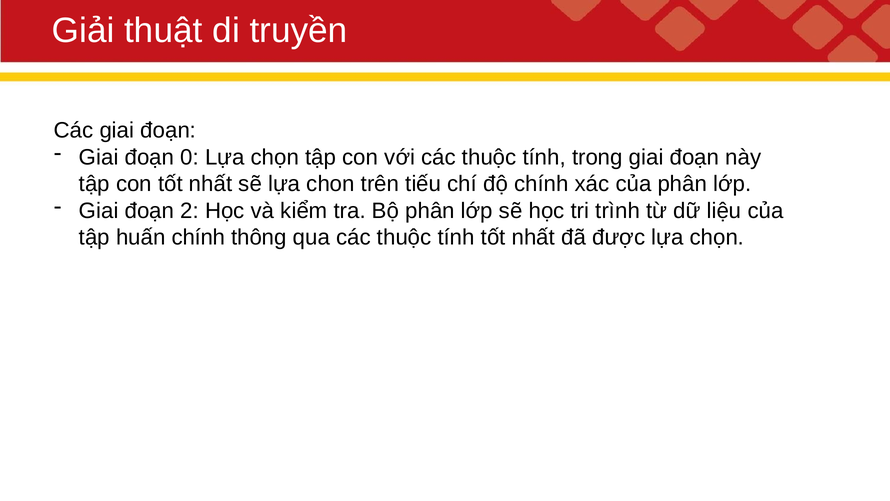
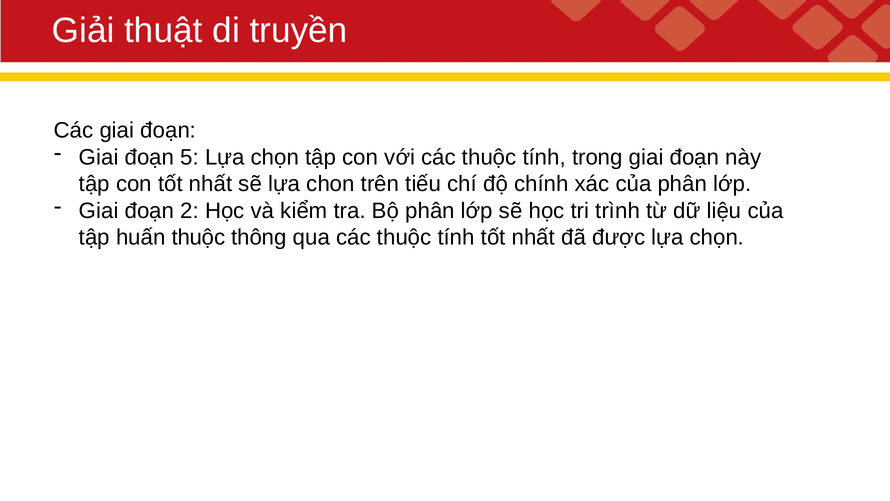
0: 0 -> 5 (190, 157)
huấn chính: chính -> thuộc (198, 237)
